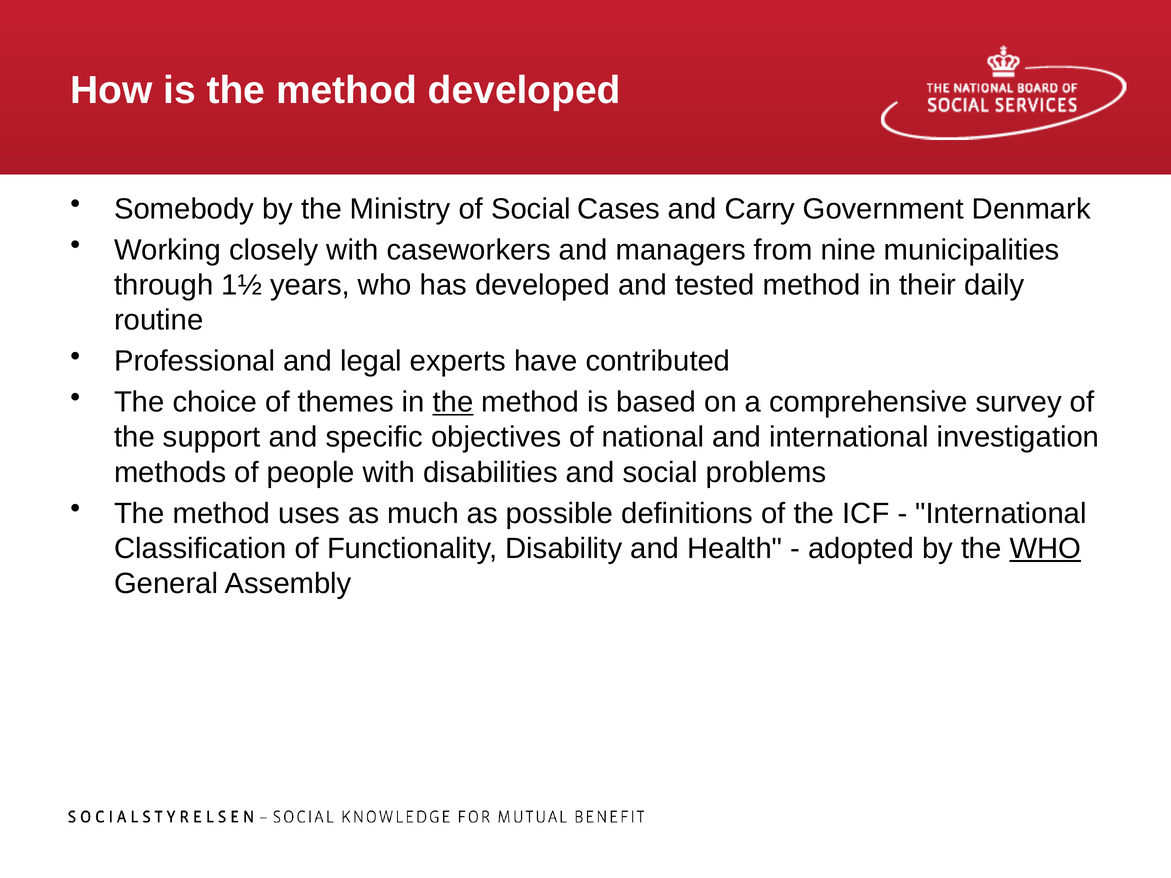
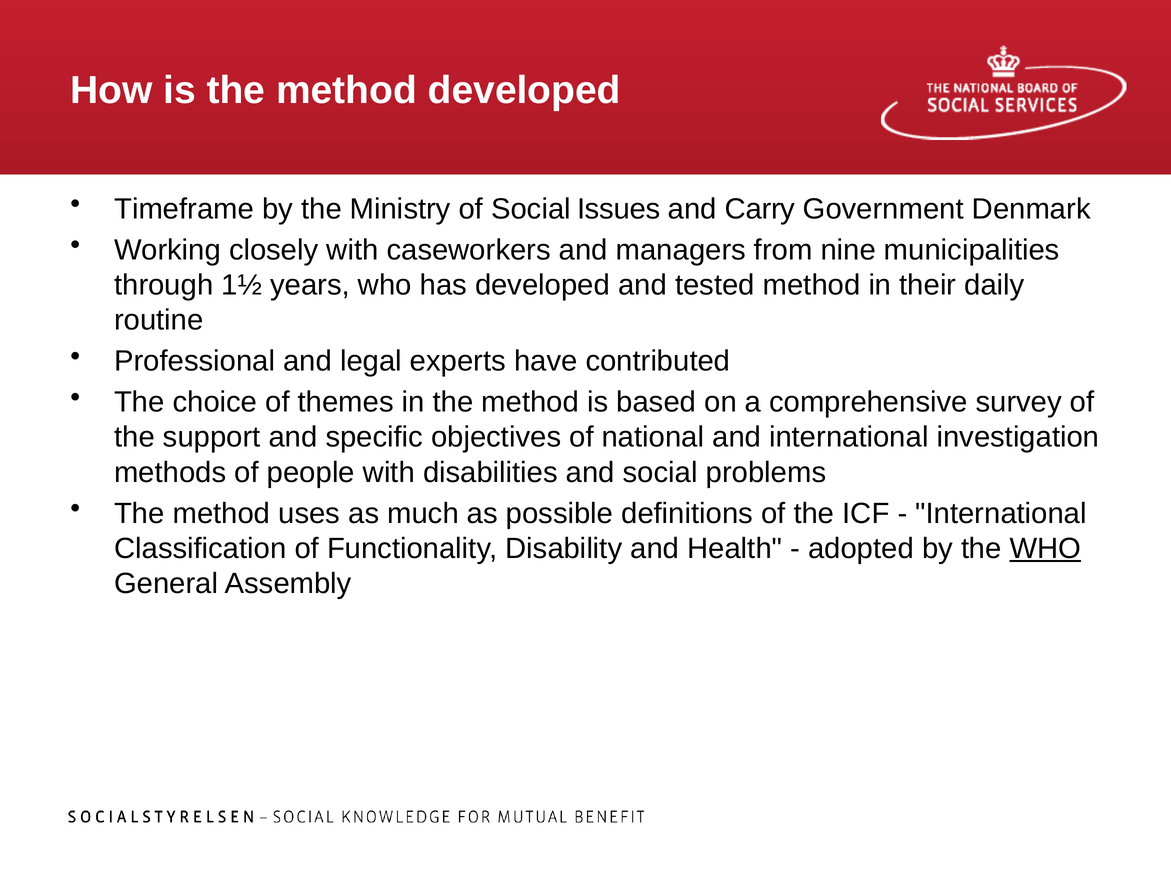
Somebody: Somebody -> Timeframe (184, 209)
Cases: Cases -> Issues (619, 209)
the underline: present -> none (453, 402)
